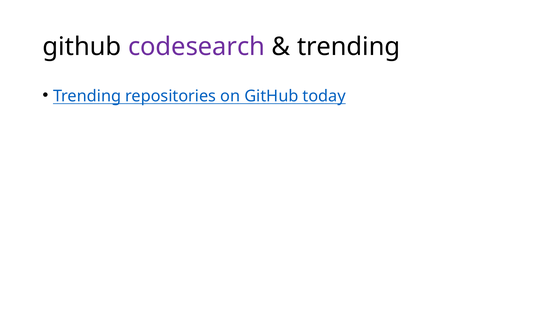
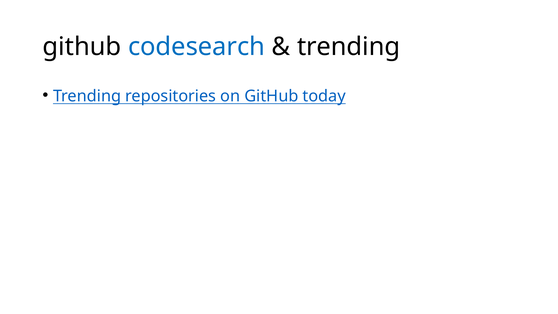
codesearch colour: purple -> blue (197, 47)
